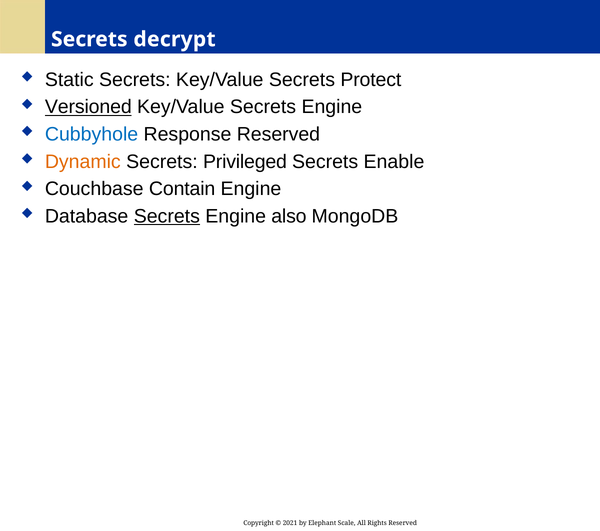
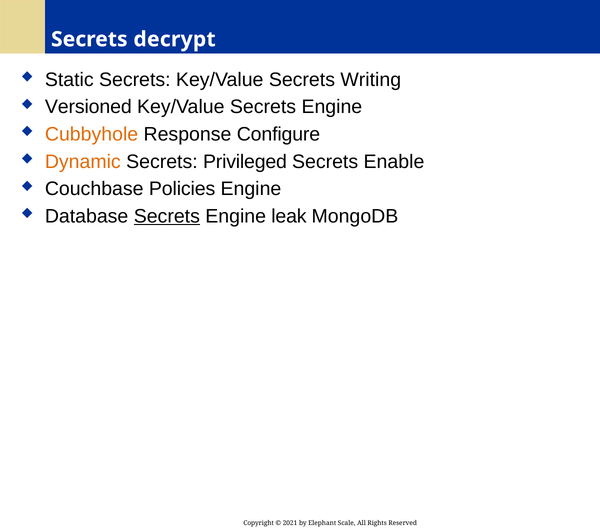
Protect: Protect -> Writing (371, 80)
Versioned underline: present -> none (88, 107)
Cubbyhole colour: blue -> orange (92, 134)
Response Reserved: Reserved -> Configure (278, 134)
Contain: Contain -> Policies (182, 189)
also: also -> leak (289, 216)
